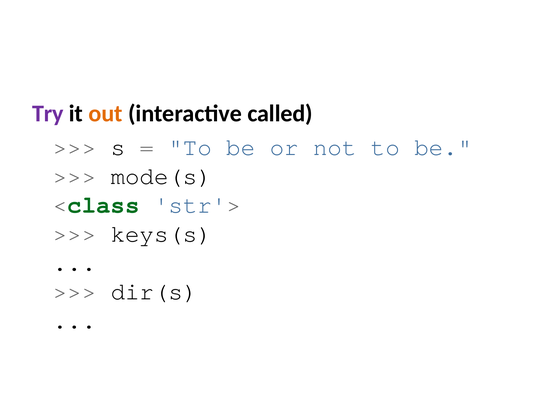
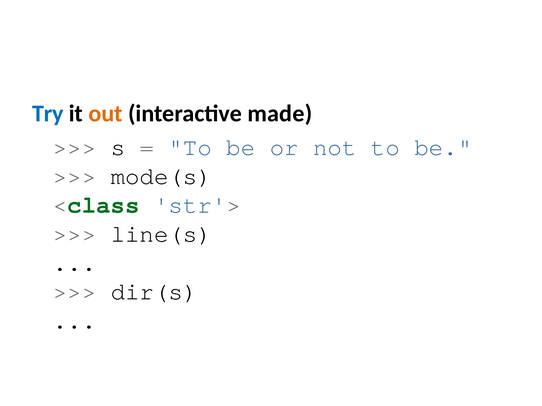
Try colour: purple -> blue (48, 114)
called: called -> made (280, 114)
keys(s: keys(s -> line(s (161, 234)
